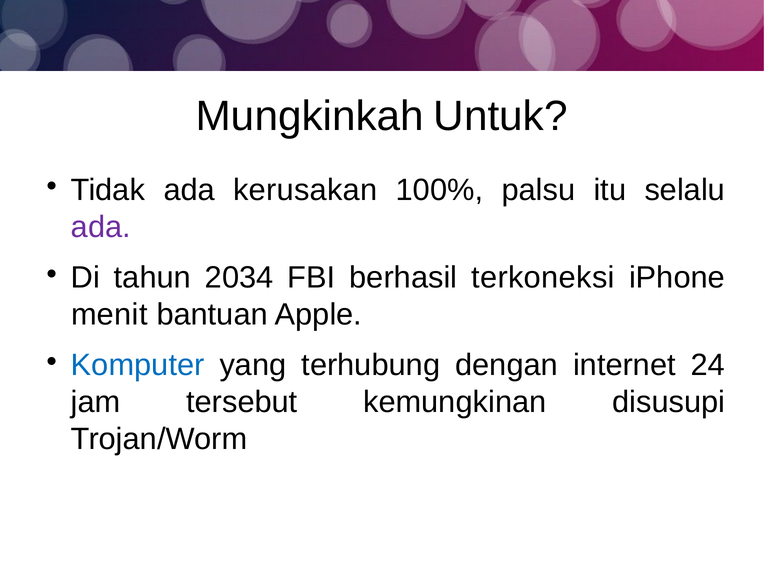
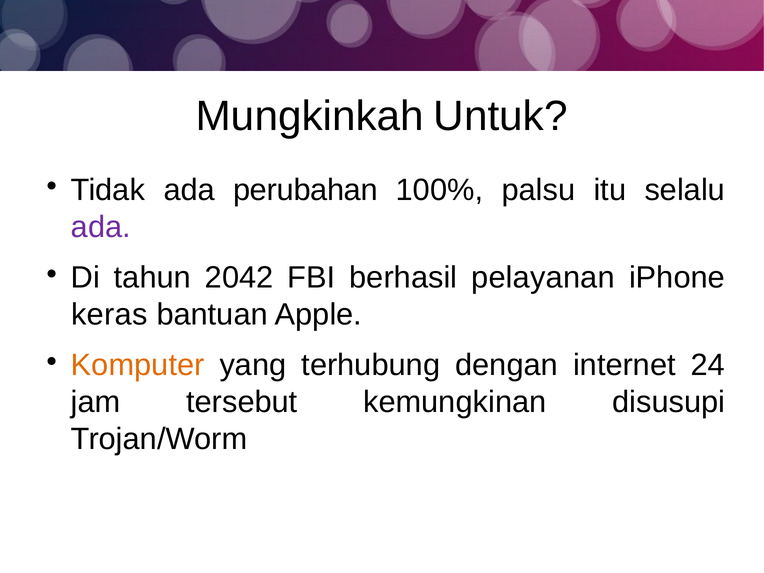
kerusakan: kerusakan -> perubahan (306, 190)
2034: 2034 -> 2042 (239, 277)
terkoneksi: terkoneksi -> pelayanan (543, 277)
menit: menit -> keras (109, 314)
Komputer colour: blue -> orange (138, 365)
